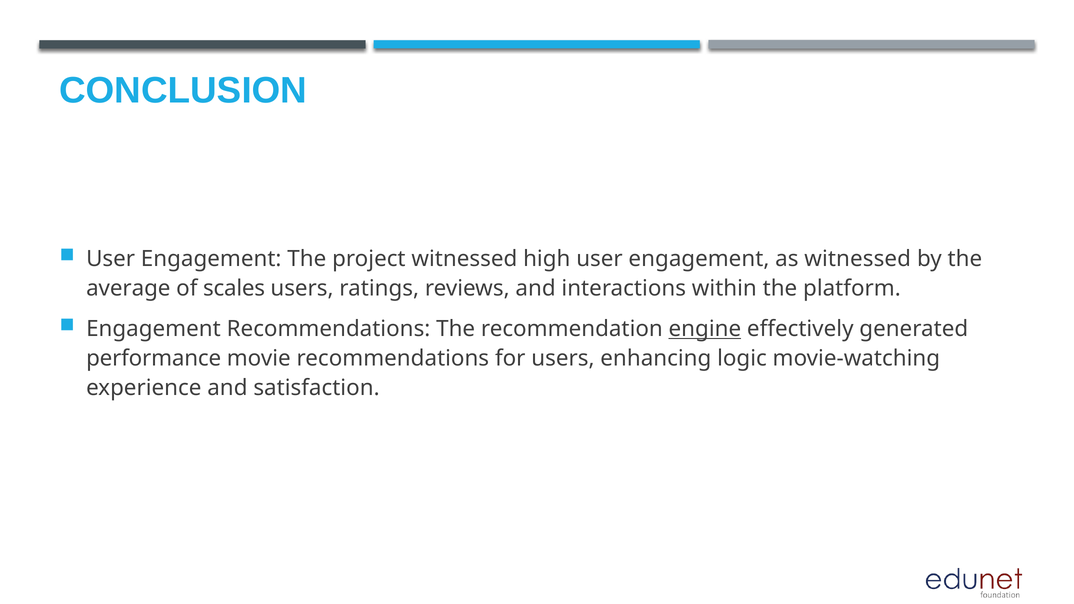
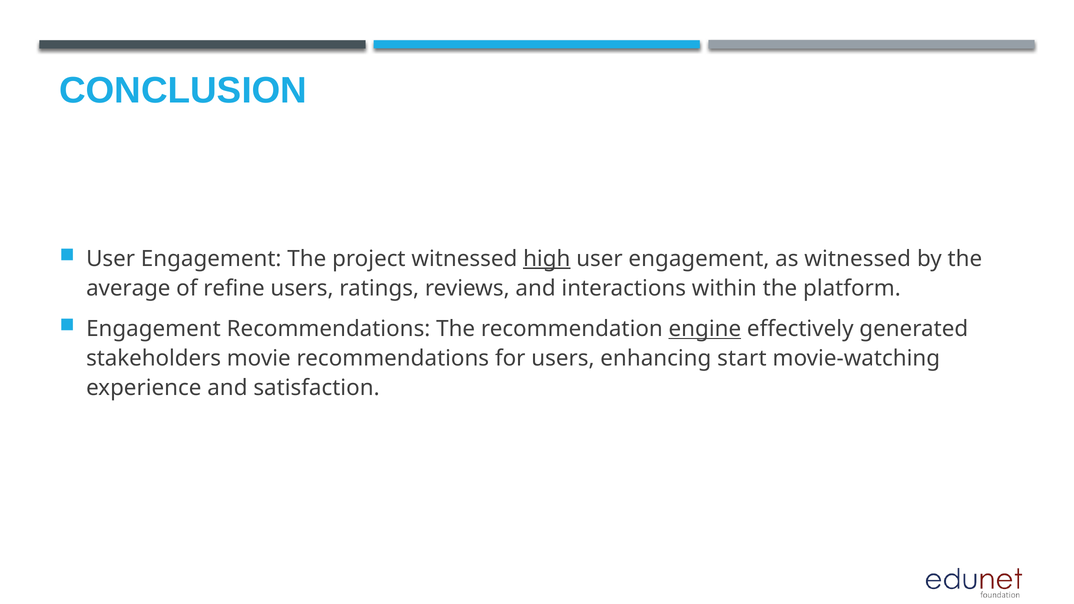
high underline: none -> present (547, 259)
scales: scales -> refine (234, 288)
performance: performance -> stakeholders (154, 359)
logic: logic -> start (742, 359)
